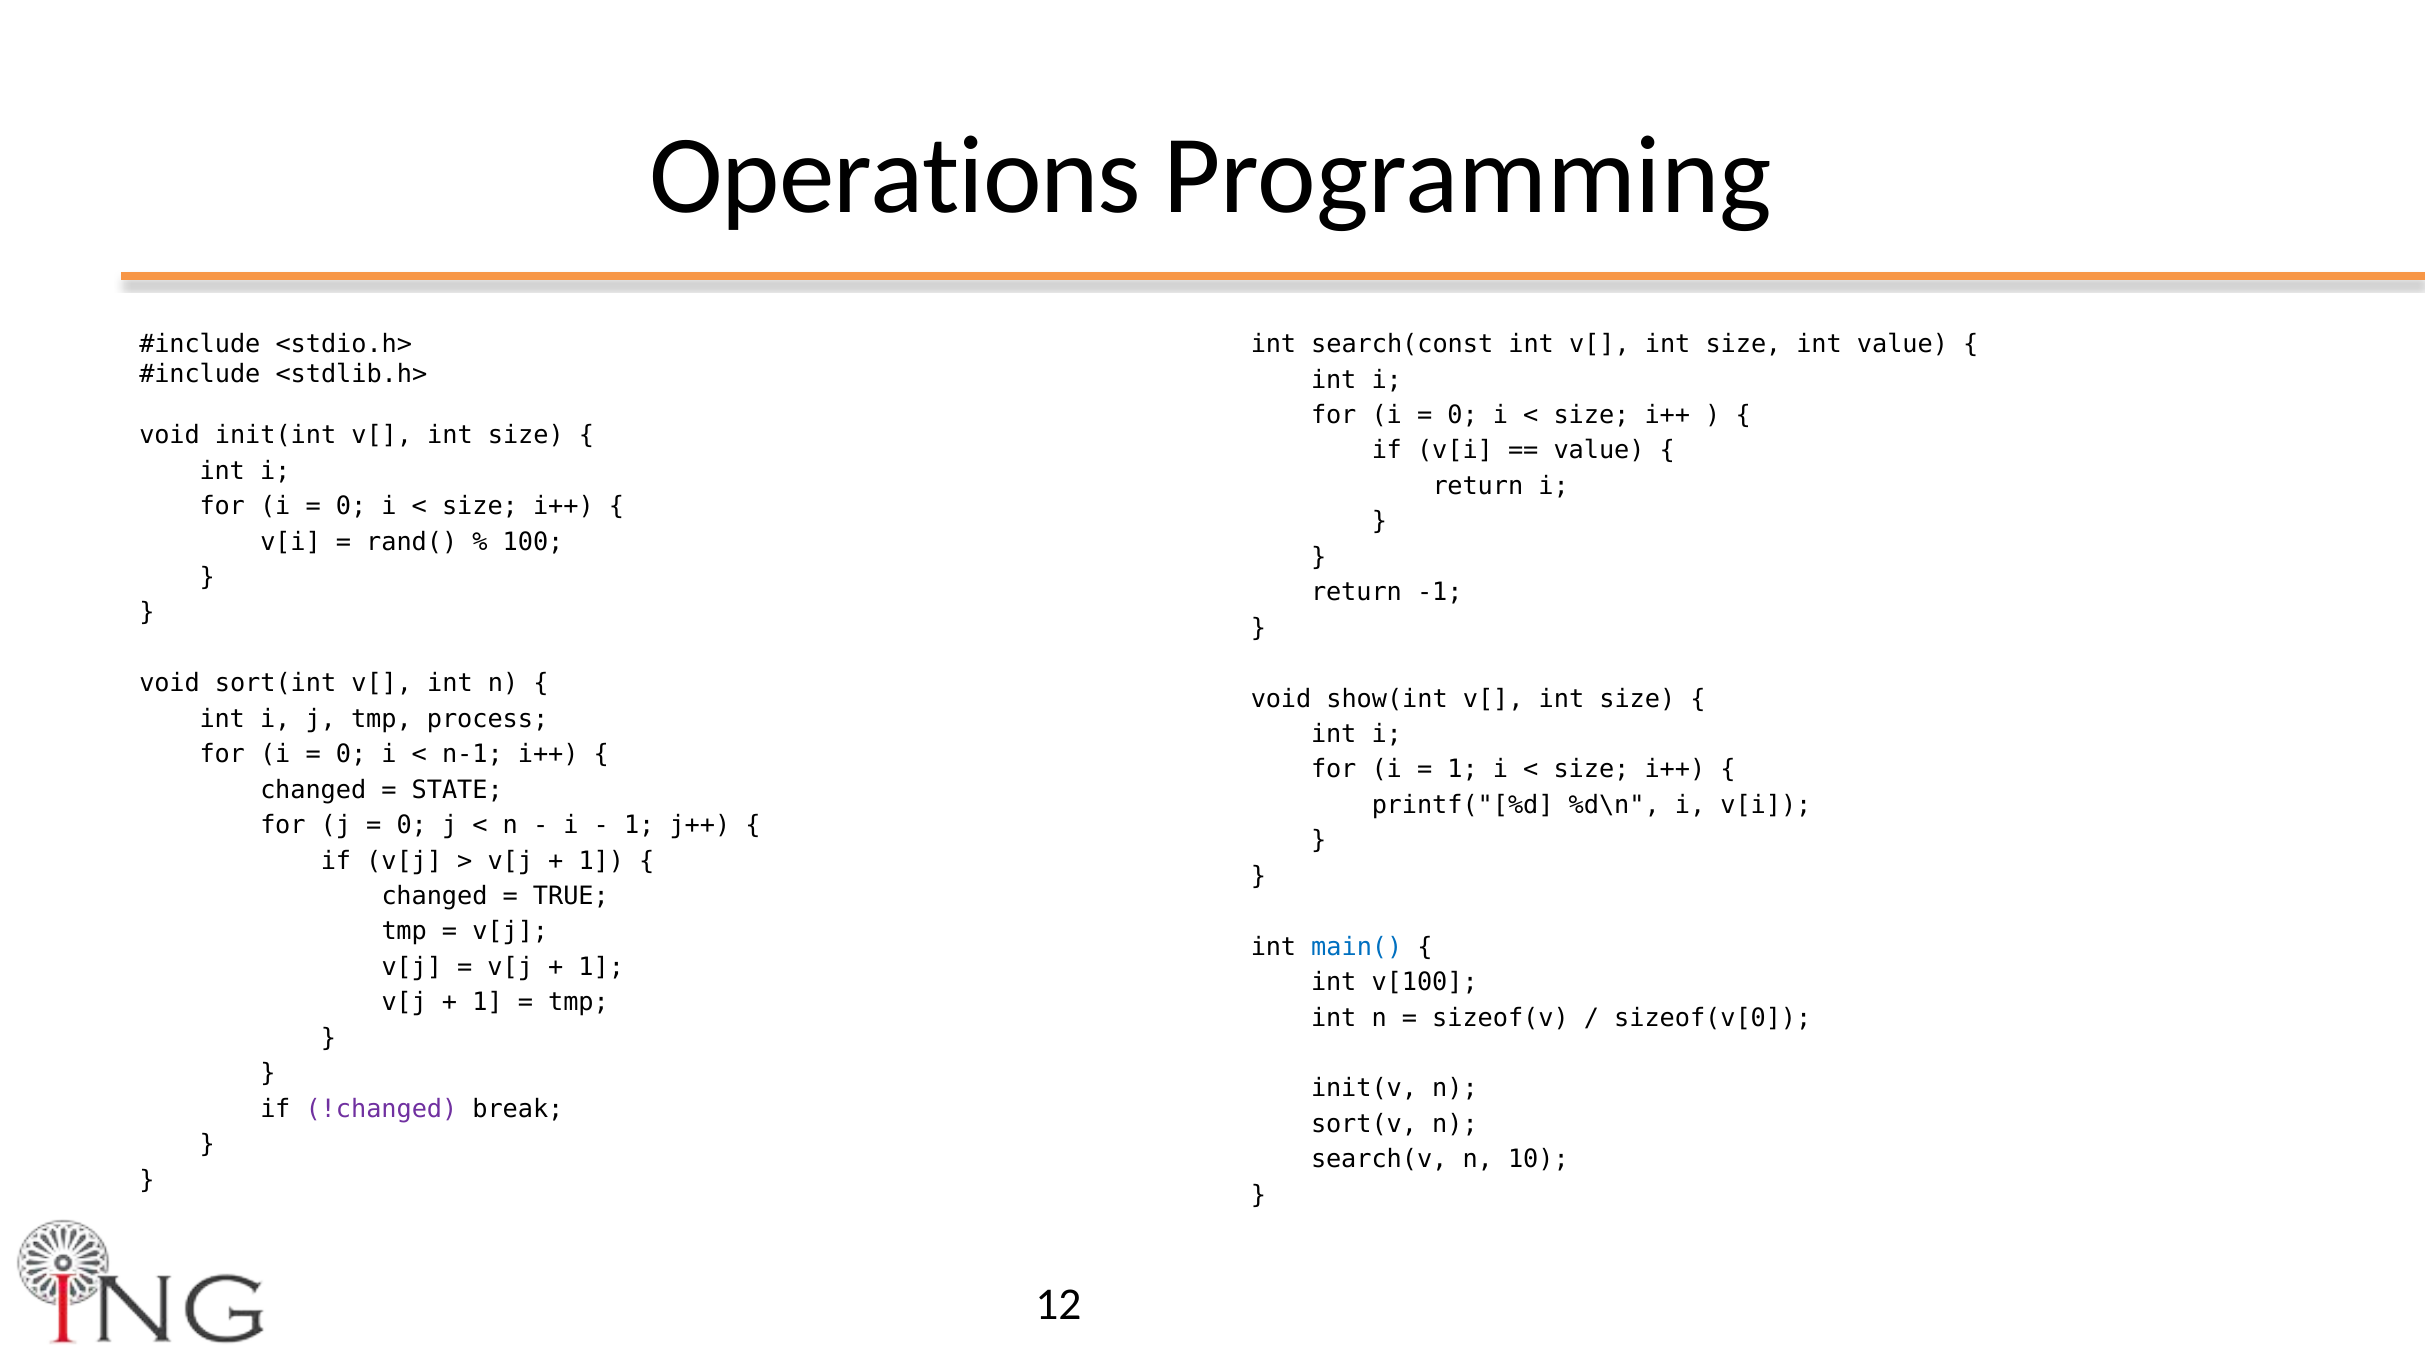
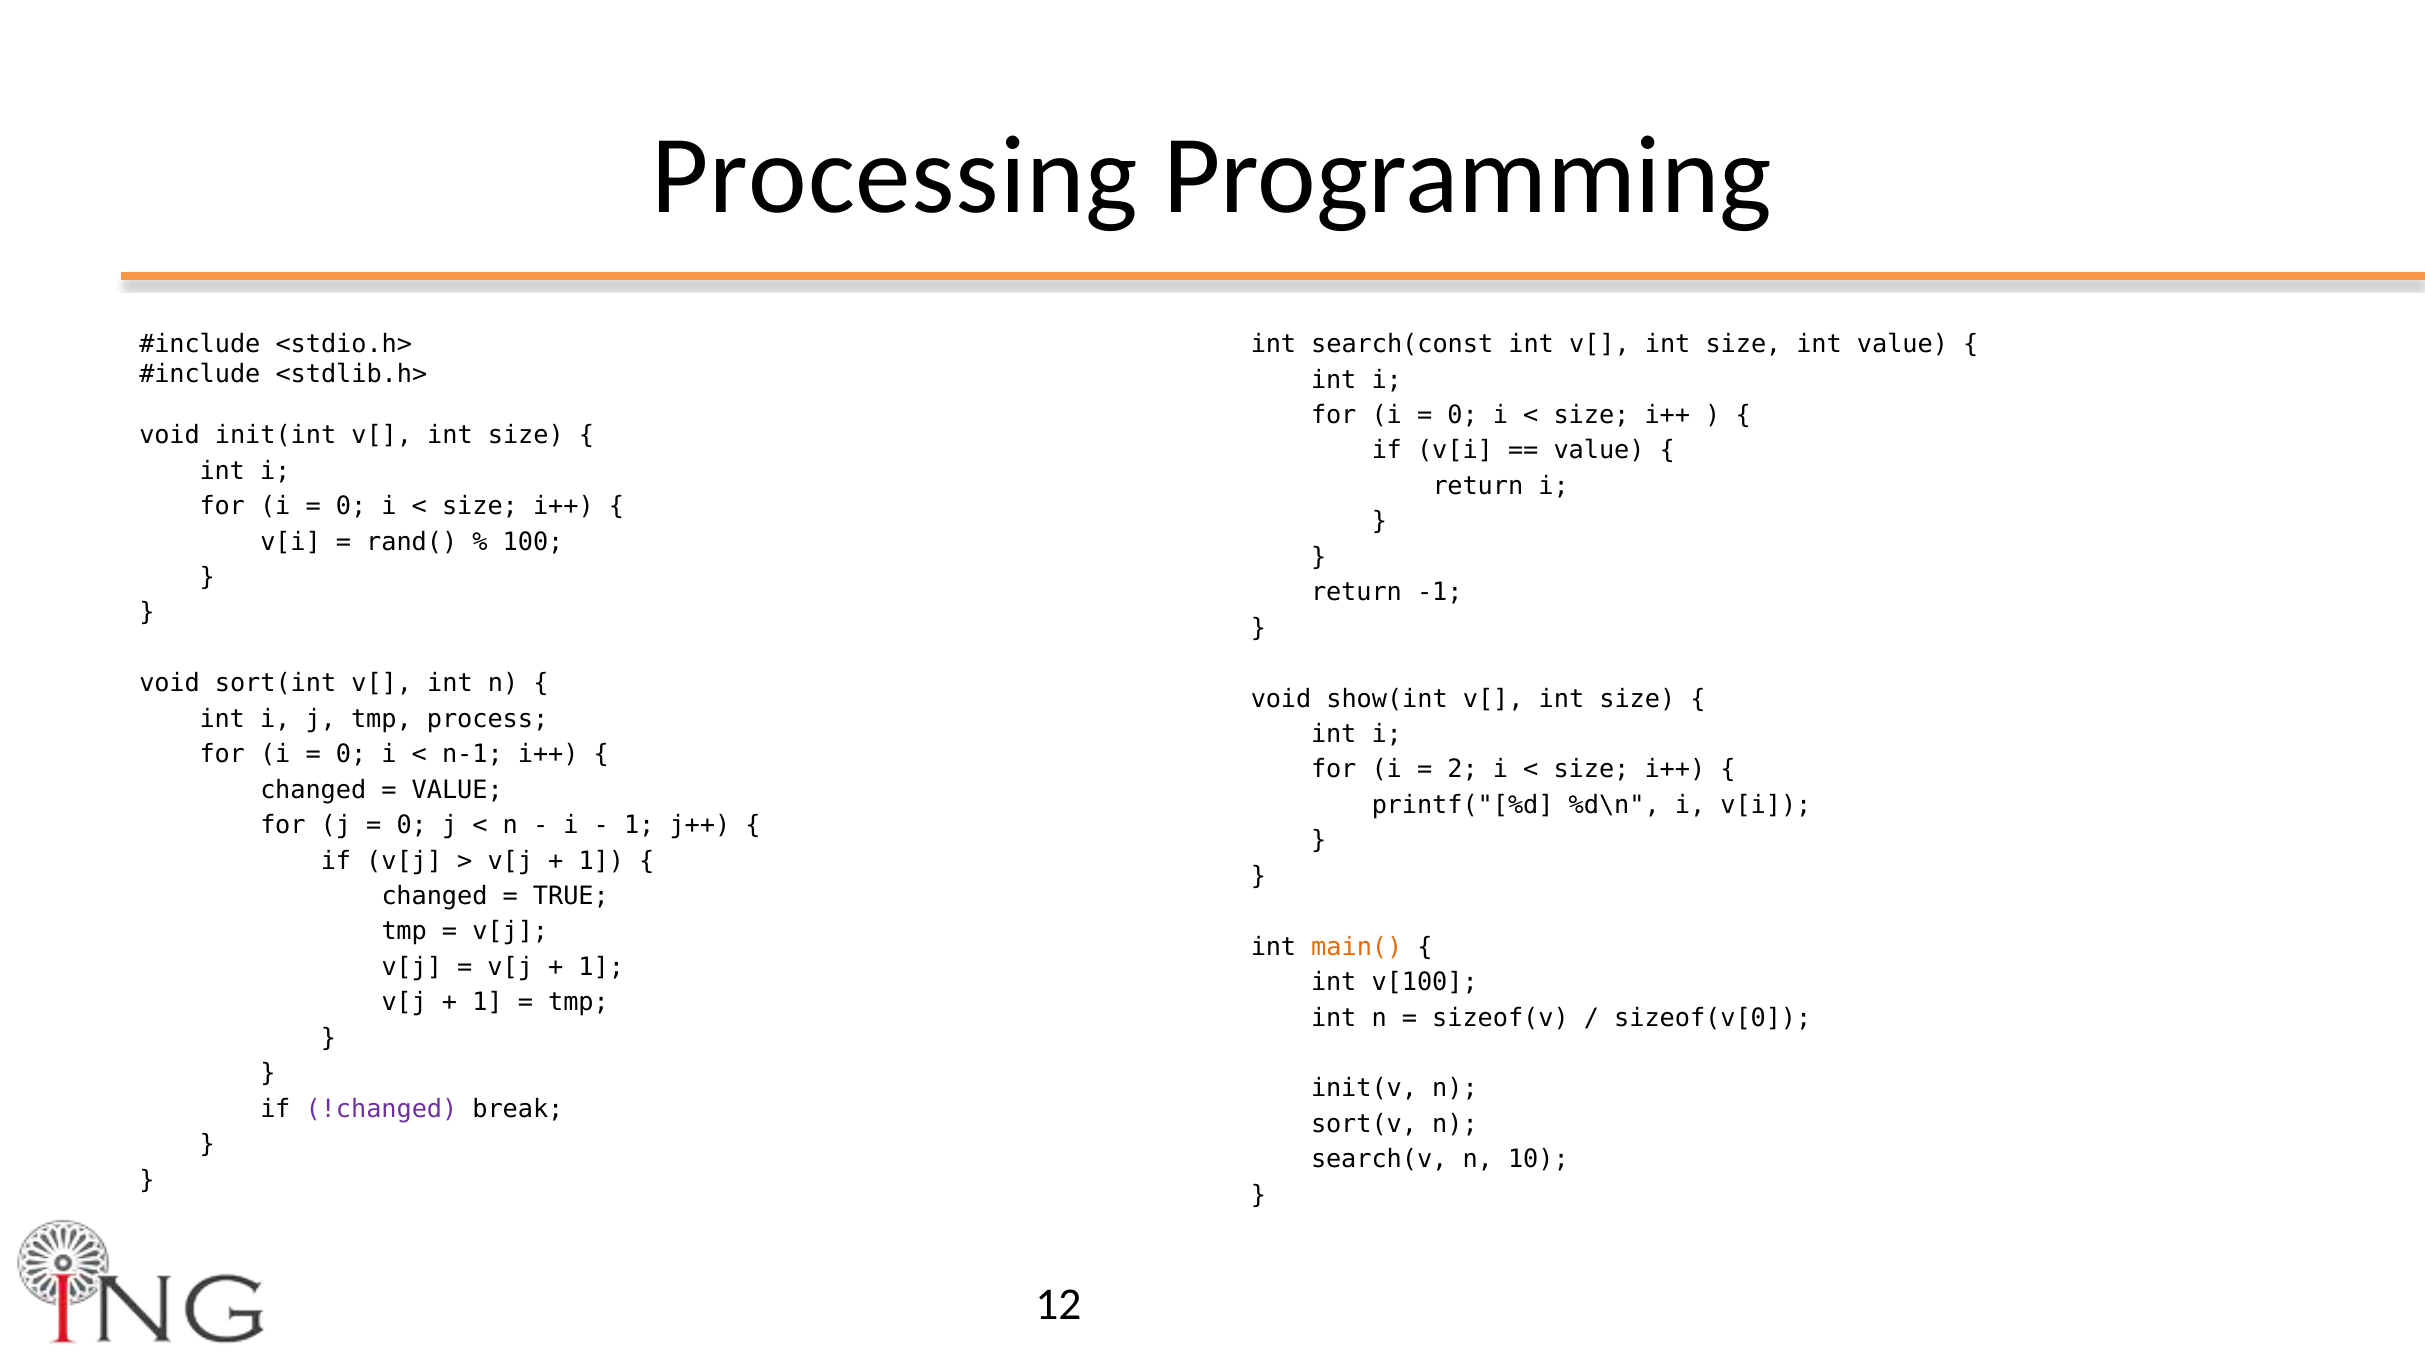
Operations: Operations -> Processing (894, 176)
1: 1 -> 2 (1463, 770)
STATE: STATE -> VALUE (457, 790)
main( colour: blue -> orange (1357, 947)
